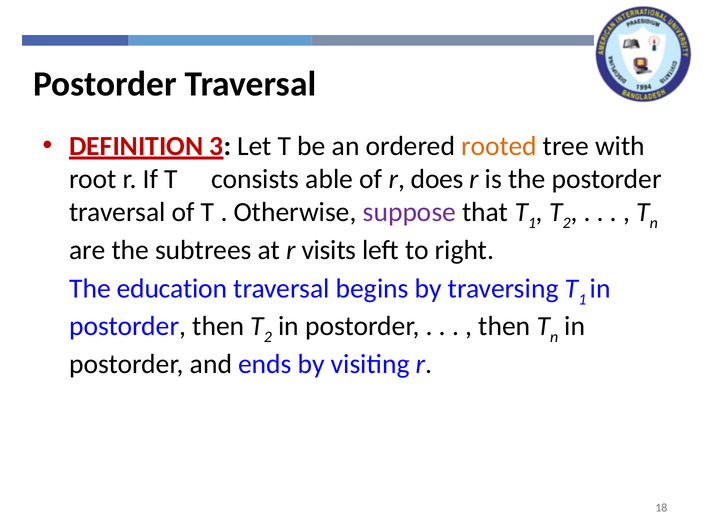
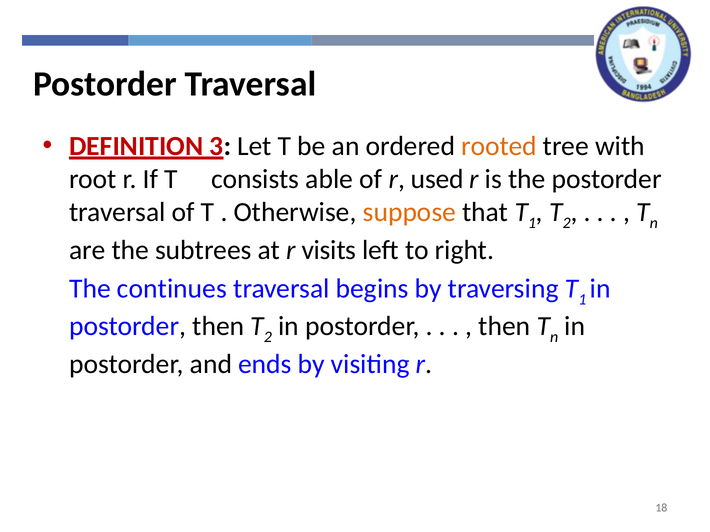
does: does -> used (437, 179)
suppose colour: purple -> orange (409, 213)
education: education -> continues (172, 289)
